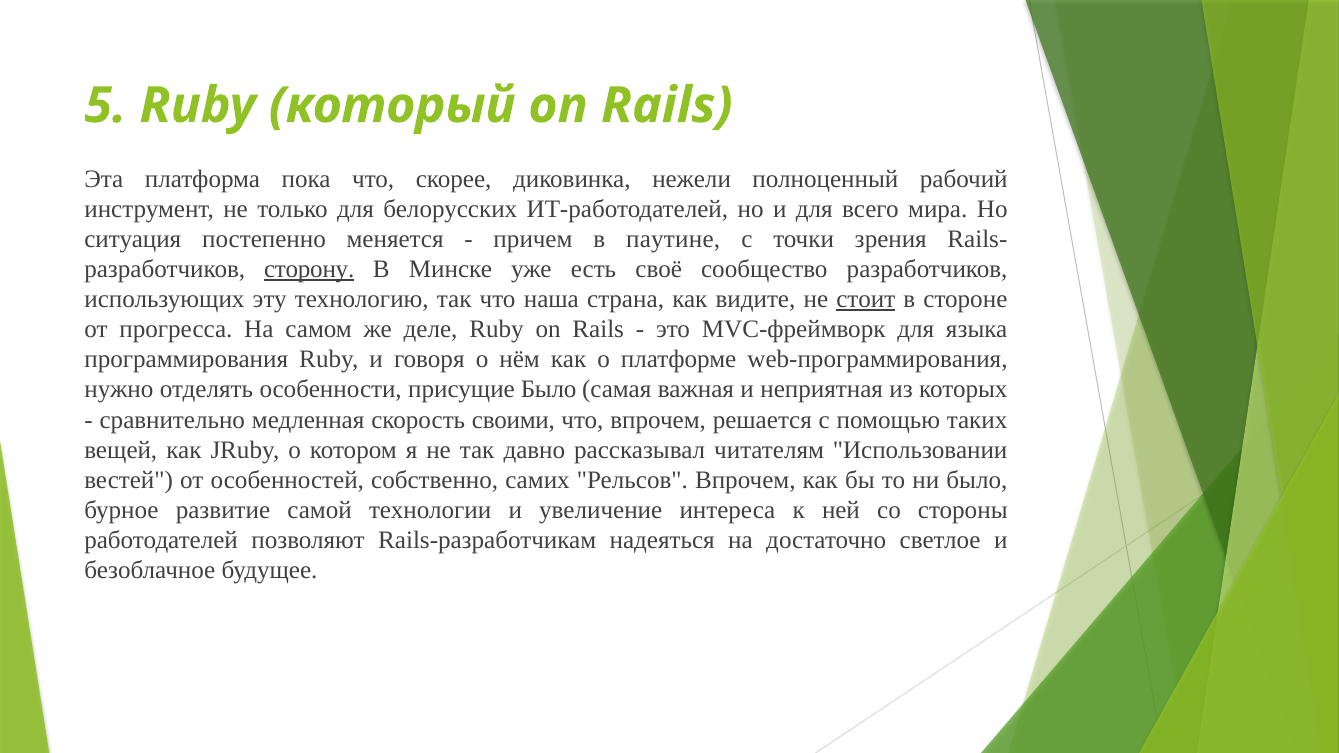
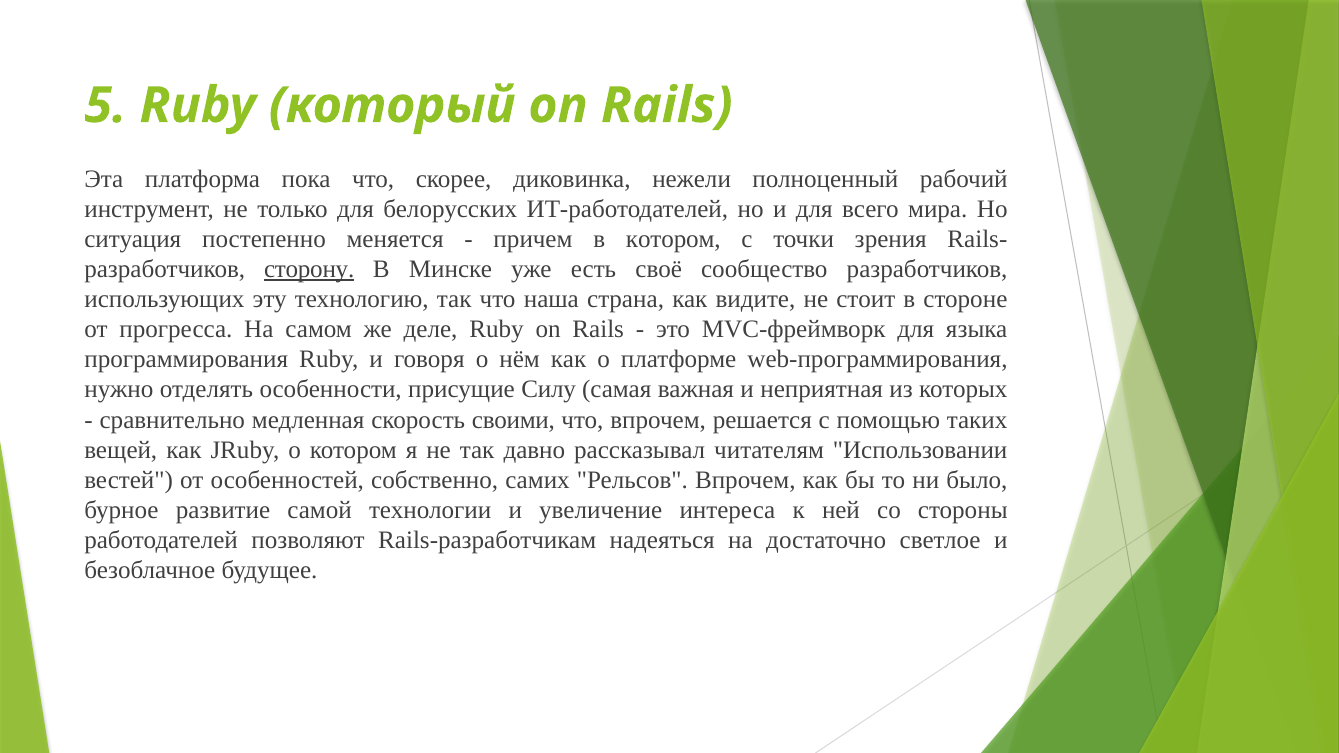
в паутине: паутине -> котором (673, 239)
стоит underline: present -> none (866, 299)
присущие Было: Было -> Силу (549, 390)
